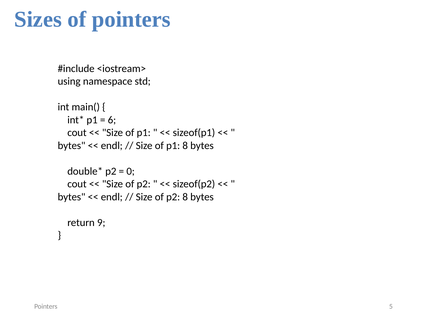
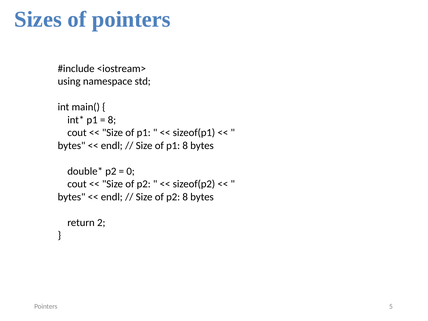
6: 6 -> 8 (112, 120)
9: 9 -> 2 (101, 223)
